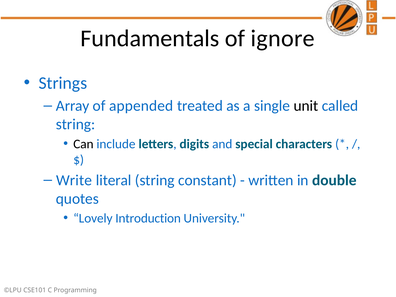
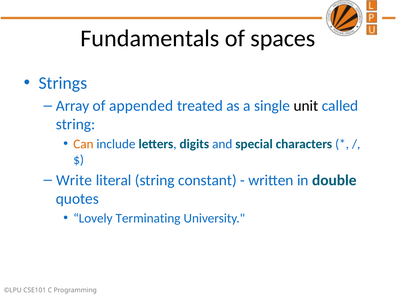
ignore: ignore -> spaces (283, 38)
Can colour: black -> orange (83, 144)
Introduction: Introduction -> Terminating (148, 218)
